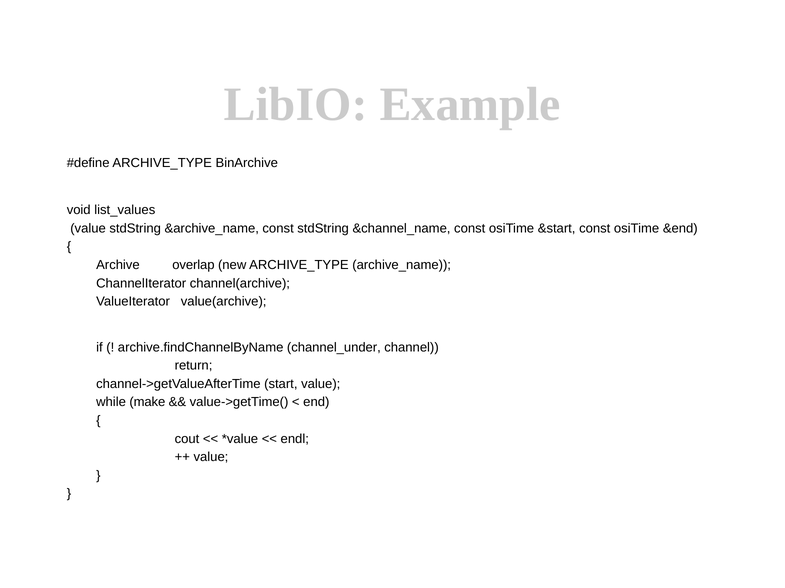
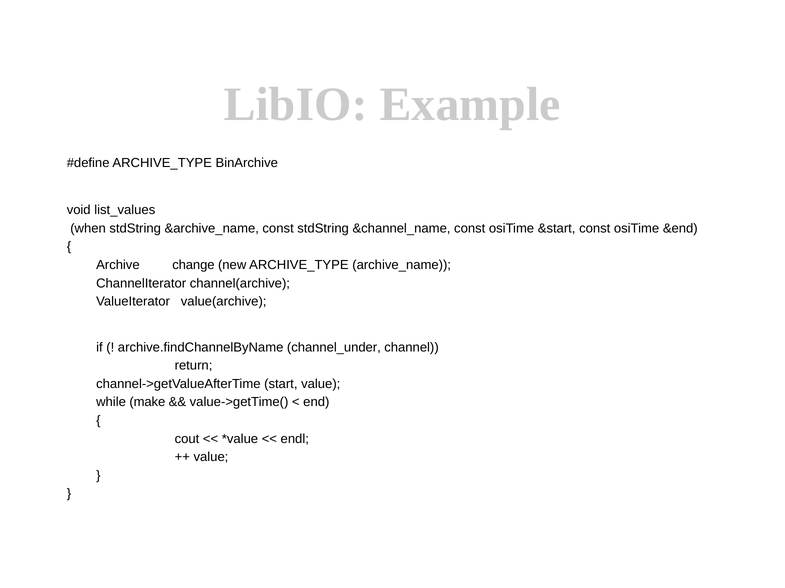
value: value -> when (88, 229)
overlap: overlap -> change (193, 265)
